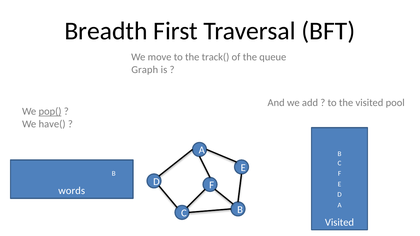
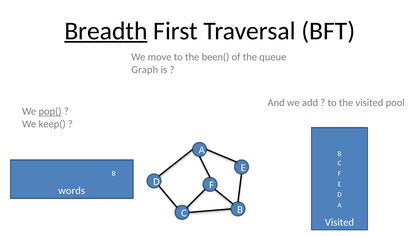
Breadth underline: none -> present (106, 31)
track(: track( -> been( (215, 57)
have(: have( -> keep( (52, 124)
